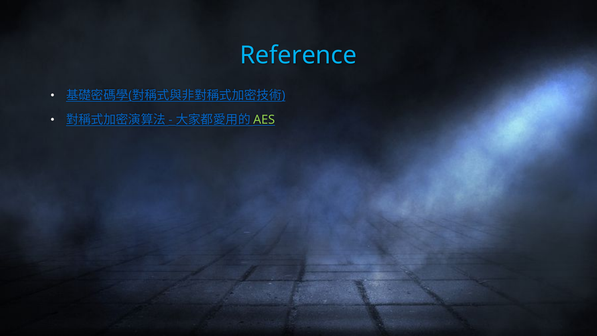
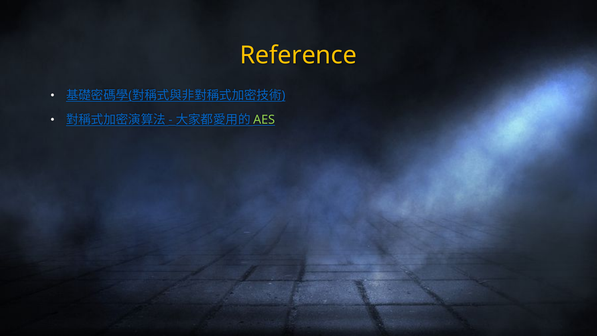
Reference colour: light blue -> yellow (298, 55)
